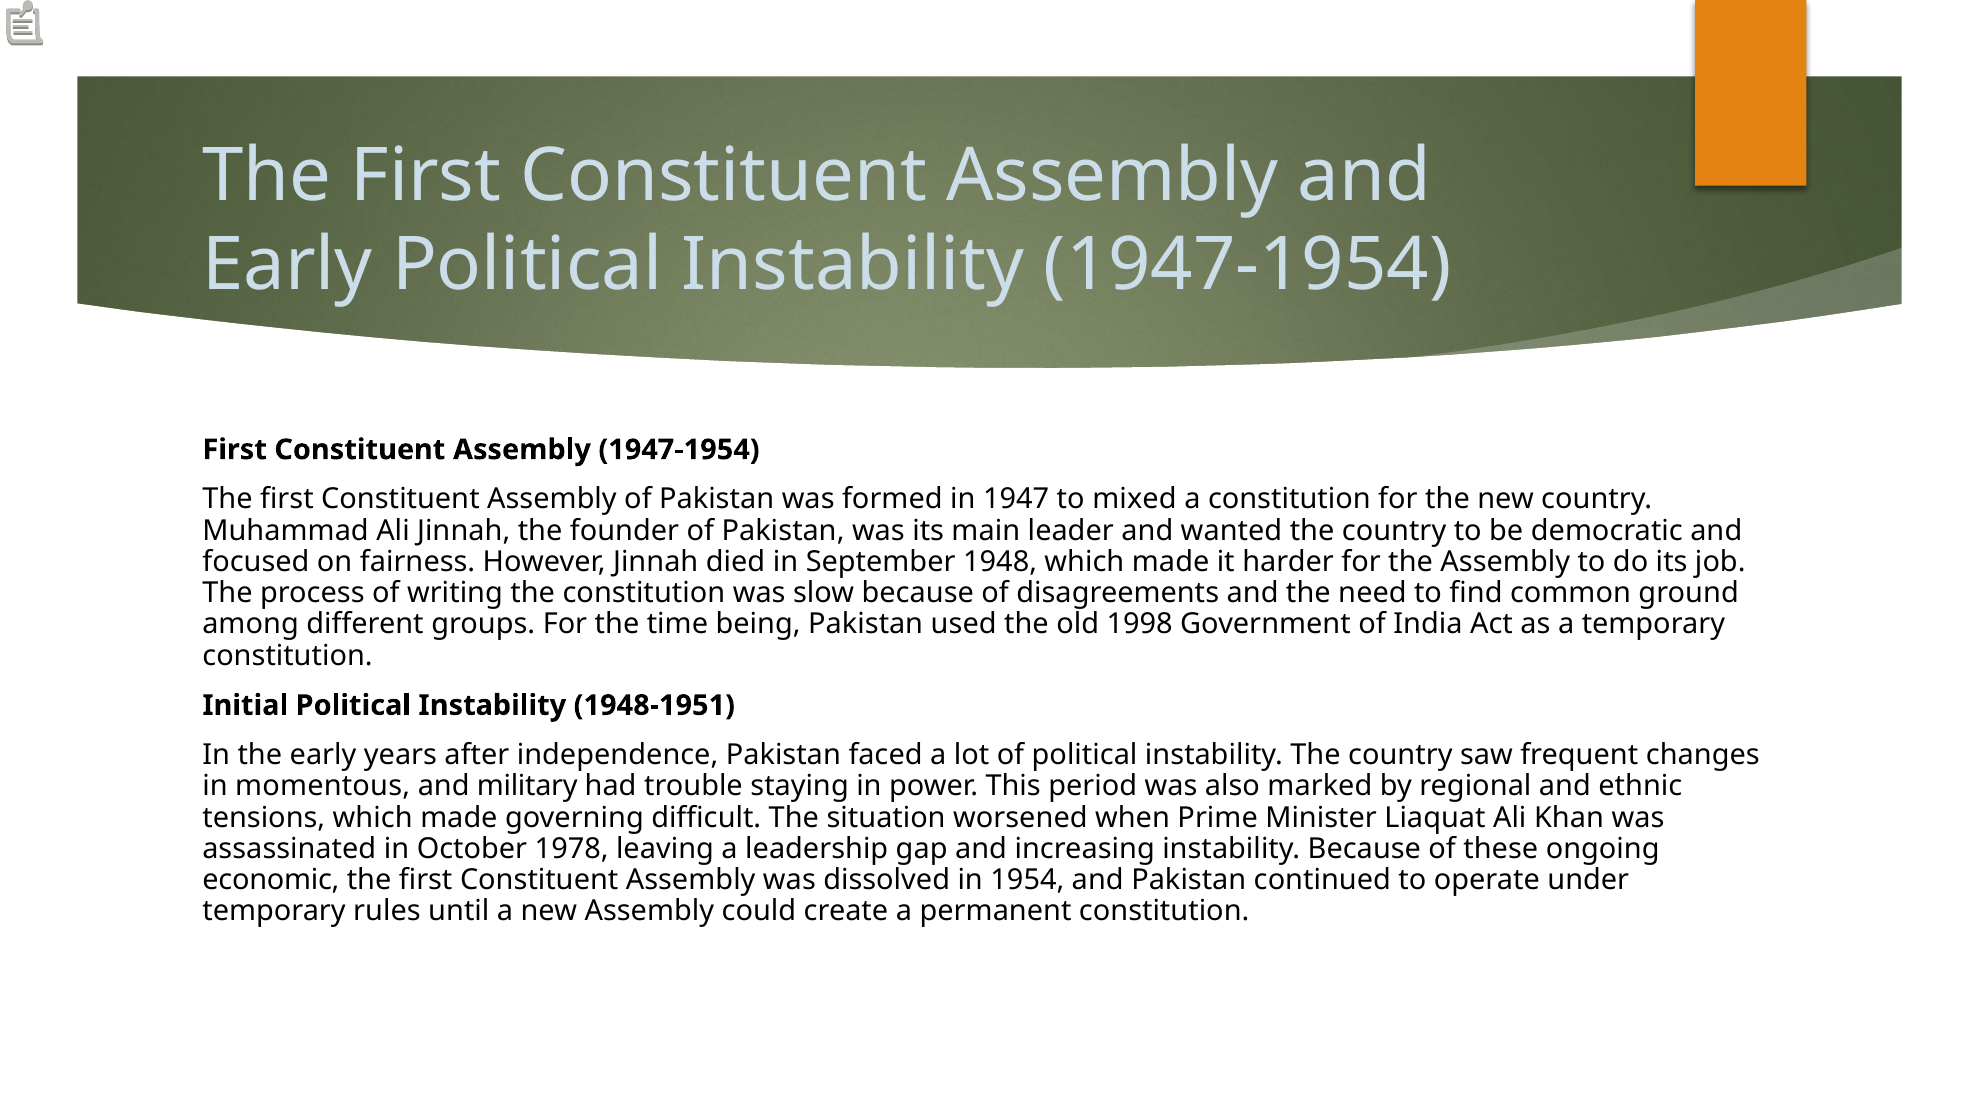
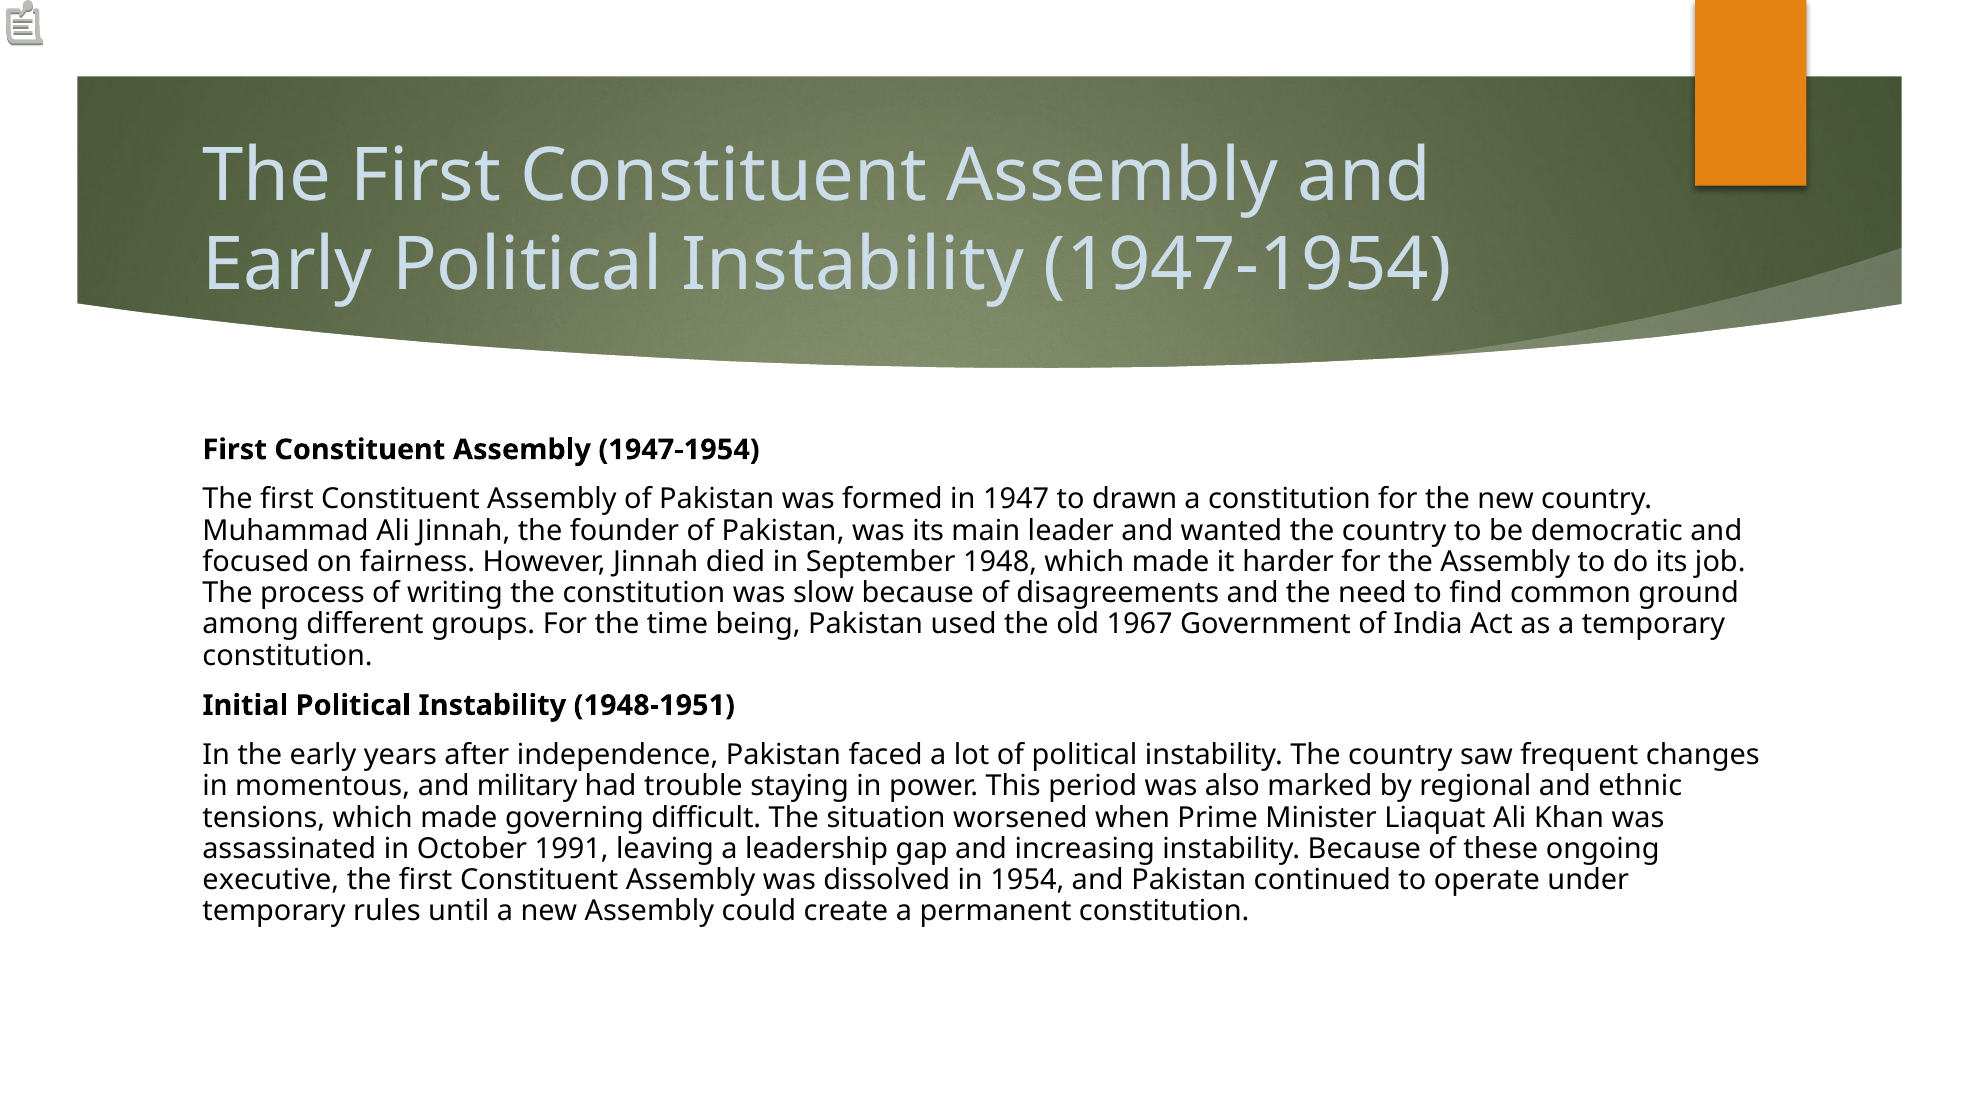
mixed: mixed -> drawn (1135, 499)
1998: 1998 -> 1967 (1140, 624)
1978: 1978 -> 1991 (572, 849)
economic: economic -> executive (271, 880)
